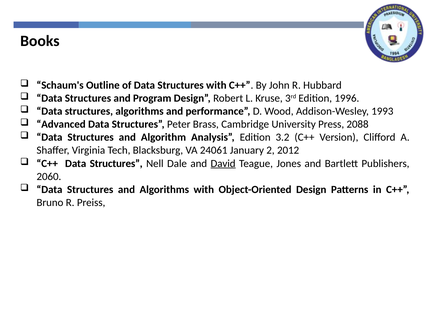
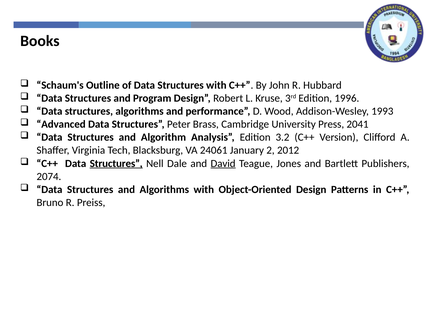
2088: 2088 -> 2041 (358, 124)
Structures underline: none -> present (116, 164)
2060: 2060 -> 2074 (49, 177)
